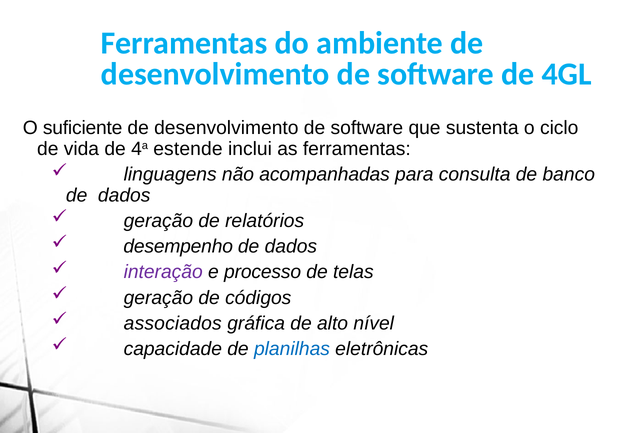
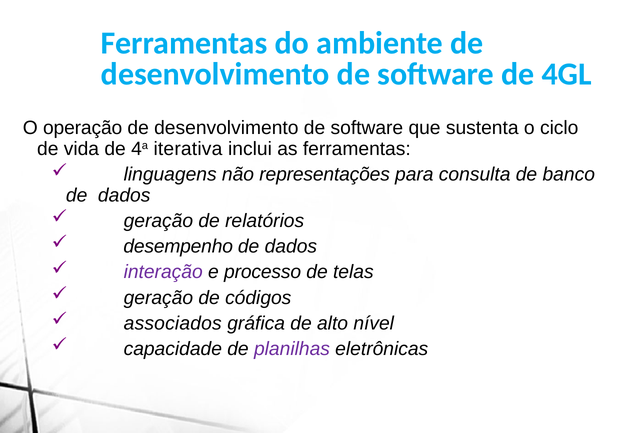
suficiente: suficiente -> operação (83, 128)
estende: estende -> iterativa (188, 149)
acompanhadas: acompanhadas -> representações (325, 174)
planilhas colour: blue -> purple (292, 349)
